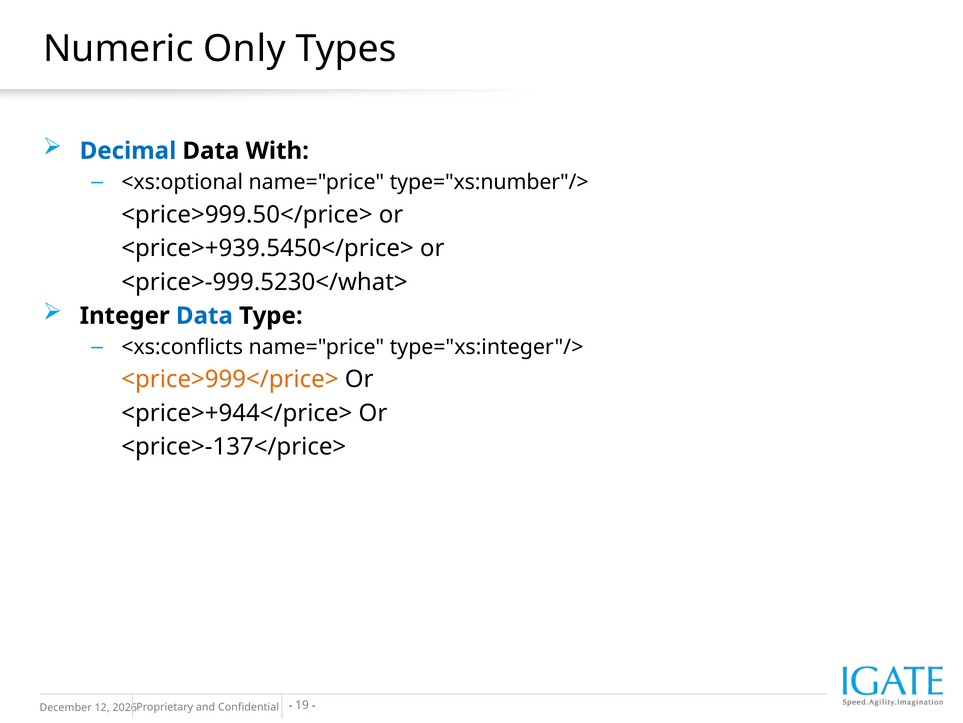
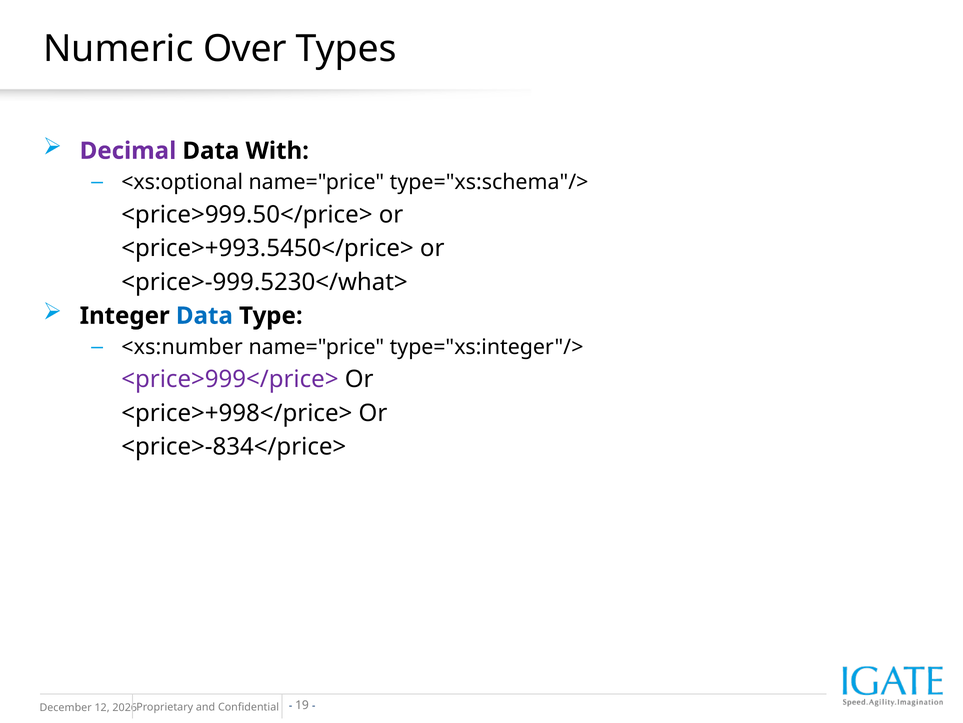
Only: Only -> Over (245, 49)
Decimal colour: blue -> purple (128, 151)
type="xs:number"/>: type="xs:number"/> -> type="xs:schema"/> (489, 182)
<price>+939.5450</price>: <price>+939.5450</price> -> <price>+993.5450</price> (268, 248)
<xs:conflicts: <xs:conflicts -> <xs:number (182, 347)
<price>999</price> colour: orange -> purple (230, 379)
<price>+944</price>: <price>+944</price> -> <price>+998</price> (237, 413)
<price>-137</price>: <price>-137</price> -> <price>-834</price> (234, 447)
